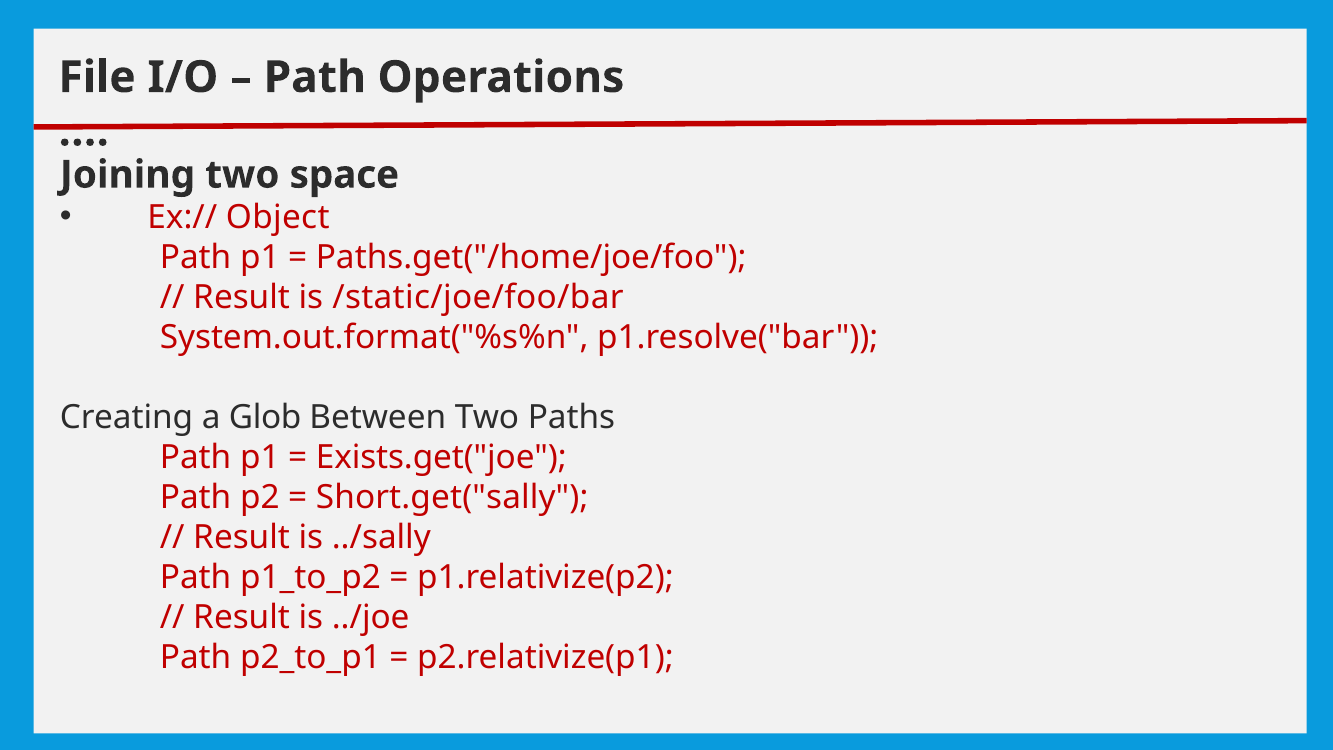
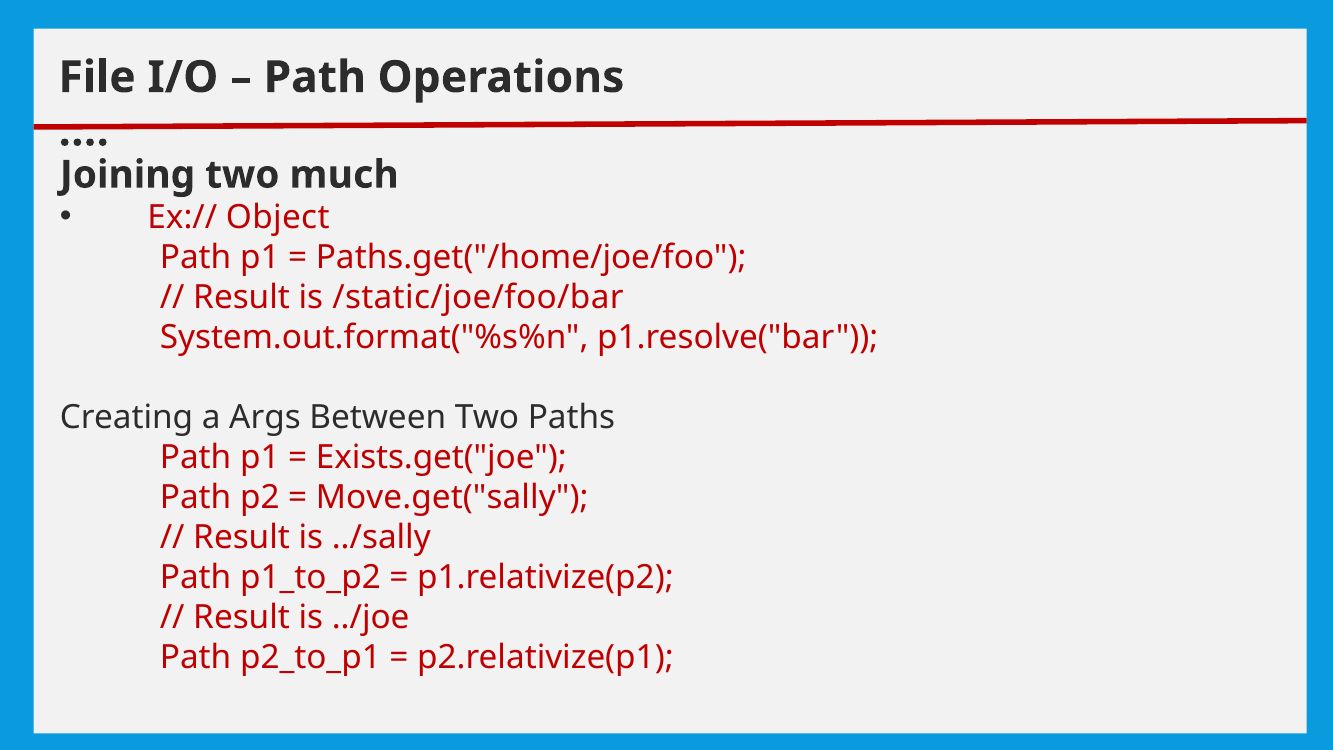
space: space -> much (344, 175)
Glob: Glob -> Args (265, 418)
Short.get("sally: Short.get("sally -> Move.get("sally (452, 498)
